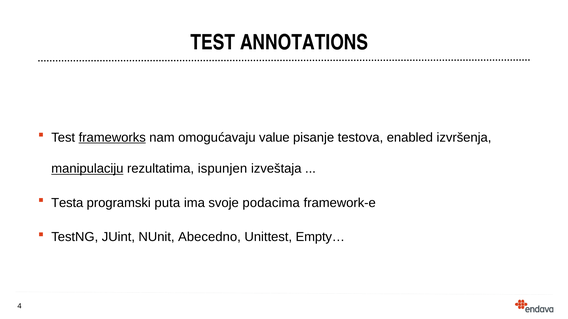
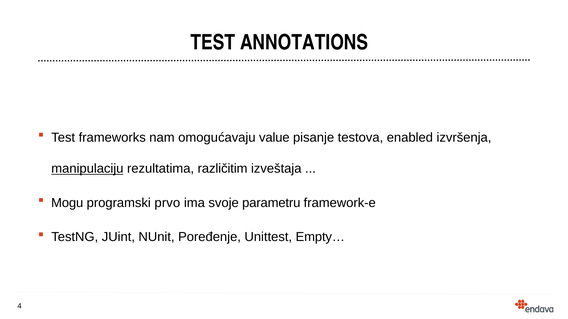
frameworks underline: present -> none (112, 138)
ispunjen: ispunjen -> različitim (223, 169)
Testa: Testa -> Mogu (67, 203)
puta: puta -> prvo (167, 203)
podacima: podacima -> parametru (271, 203)
Abecedno: Abecedno -> Poređenje (210, 237)
